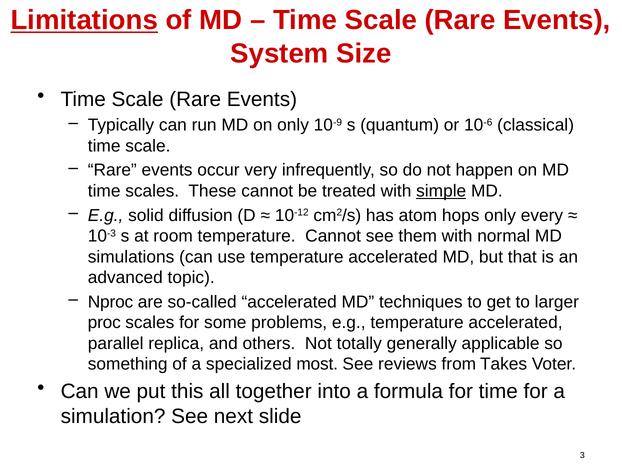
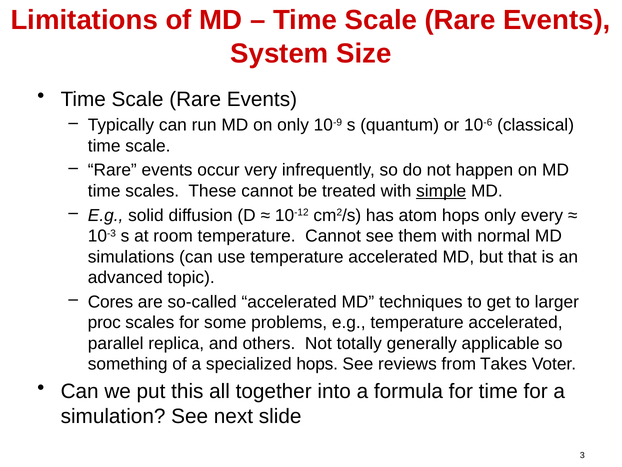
Limitations underline: present -> none (84, 20)
Nproc: Nproc -> Cores (111, 302)
specialized most: most -> hops (317, 364)
